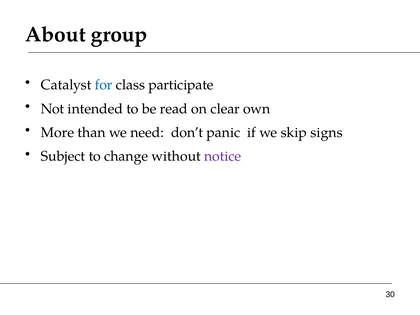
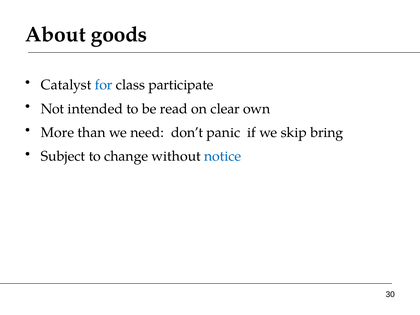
group: group -> goods (119, 35)
signs: signs -> bring (327, 133)
notice colour: purple -> blue (223, 156)
